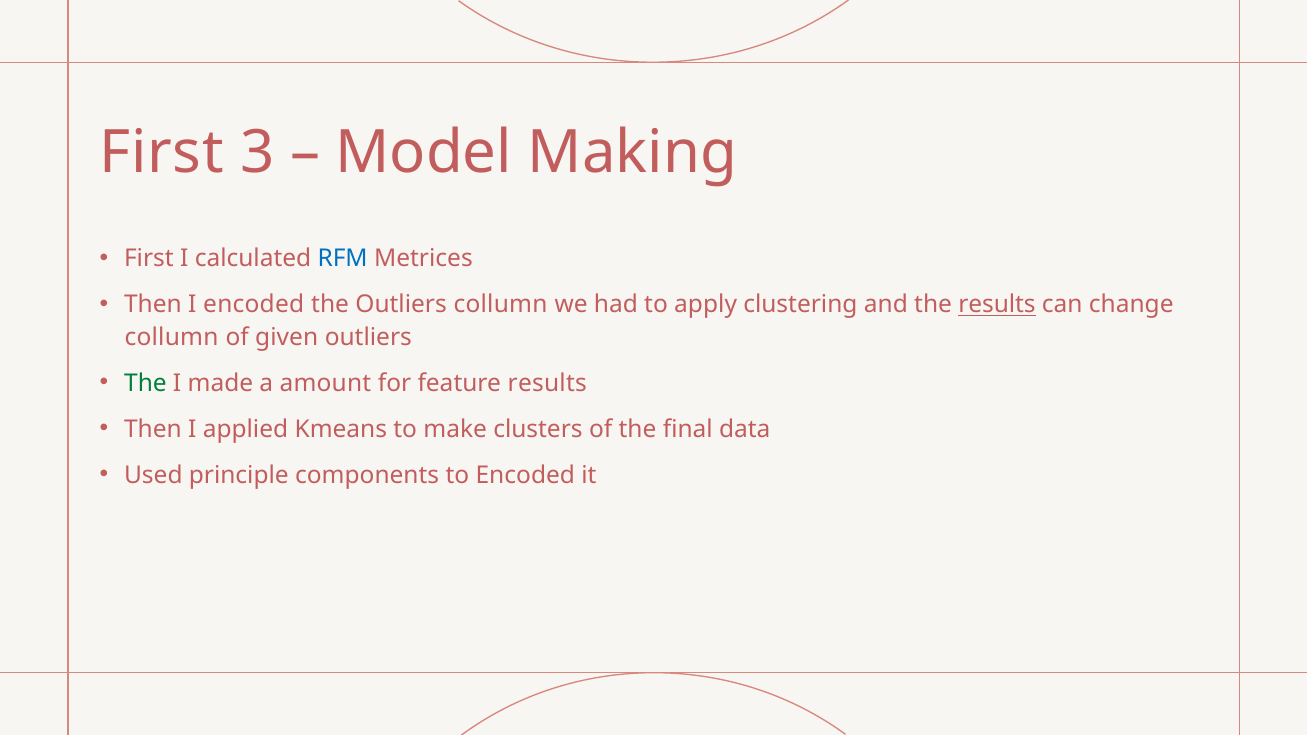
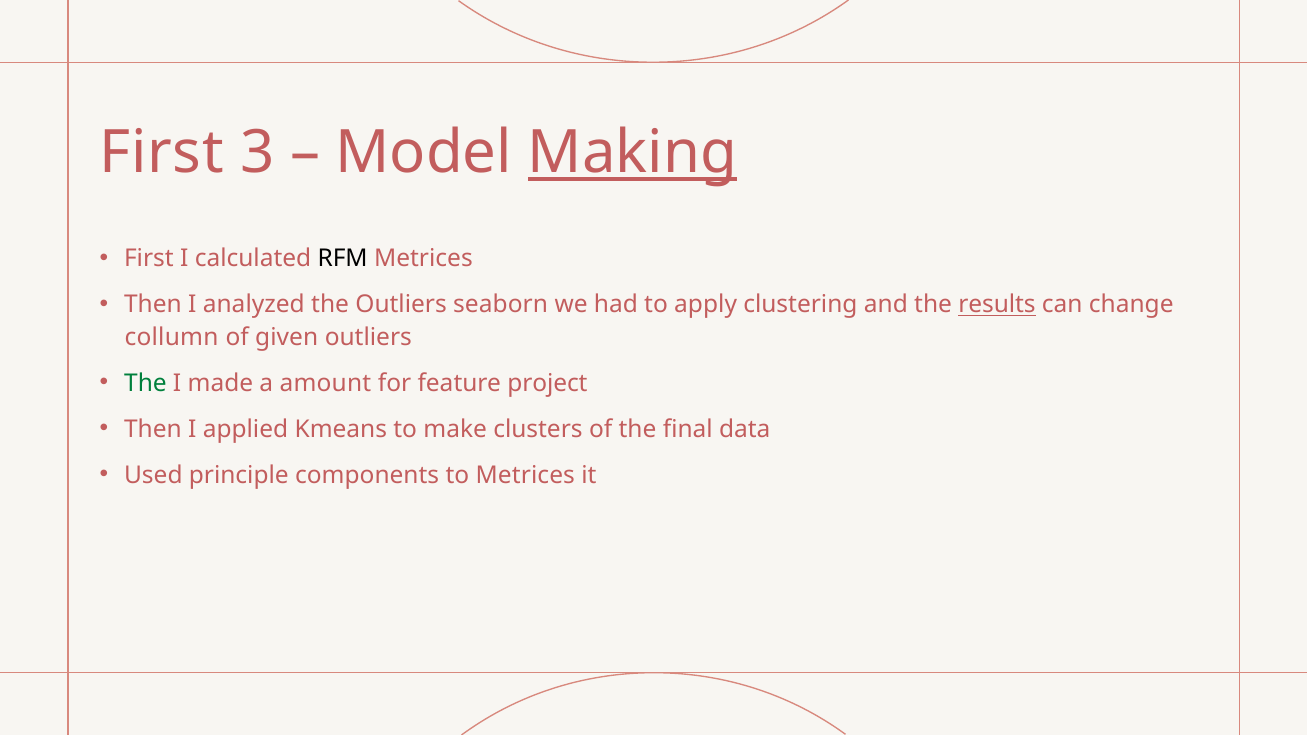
Making underline: none -> present (632, 153)
RFM colour: blue -> black (343, 259)
I encoded: encoded -> analyzed (254, 305)
Outliers collumn: collumn -> seaborn (501, 305)
feature results: results -> project (547, 383)
to Encoded: Encoded -> Metrices (525, 475)
